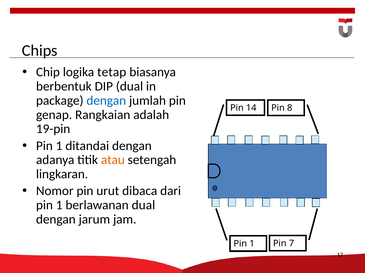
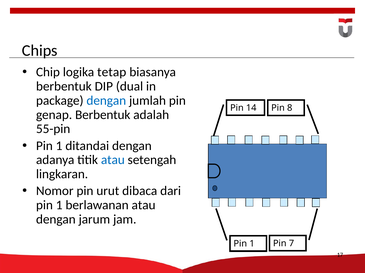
genap Rangkaian: Rangkaian -> Berbentuk (103, 115)
19-pin: 19-pin -> 55-pin (53, 129)
atau colour: orange -> blue (113, 160)
berlawanan dual: dual -> atau (144, 206)
